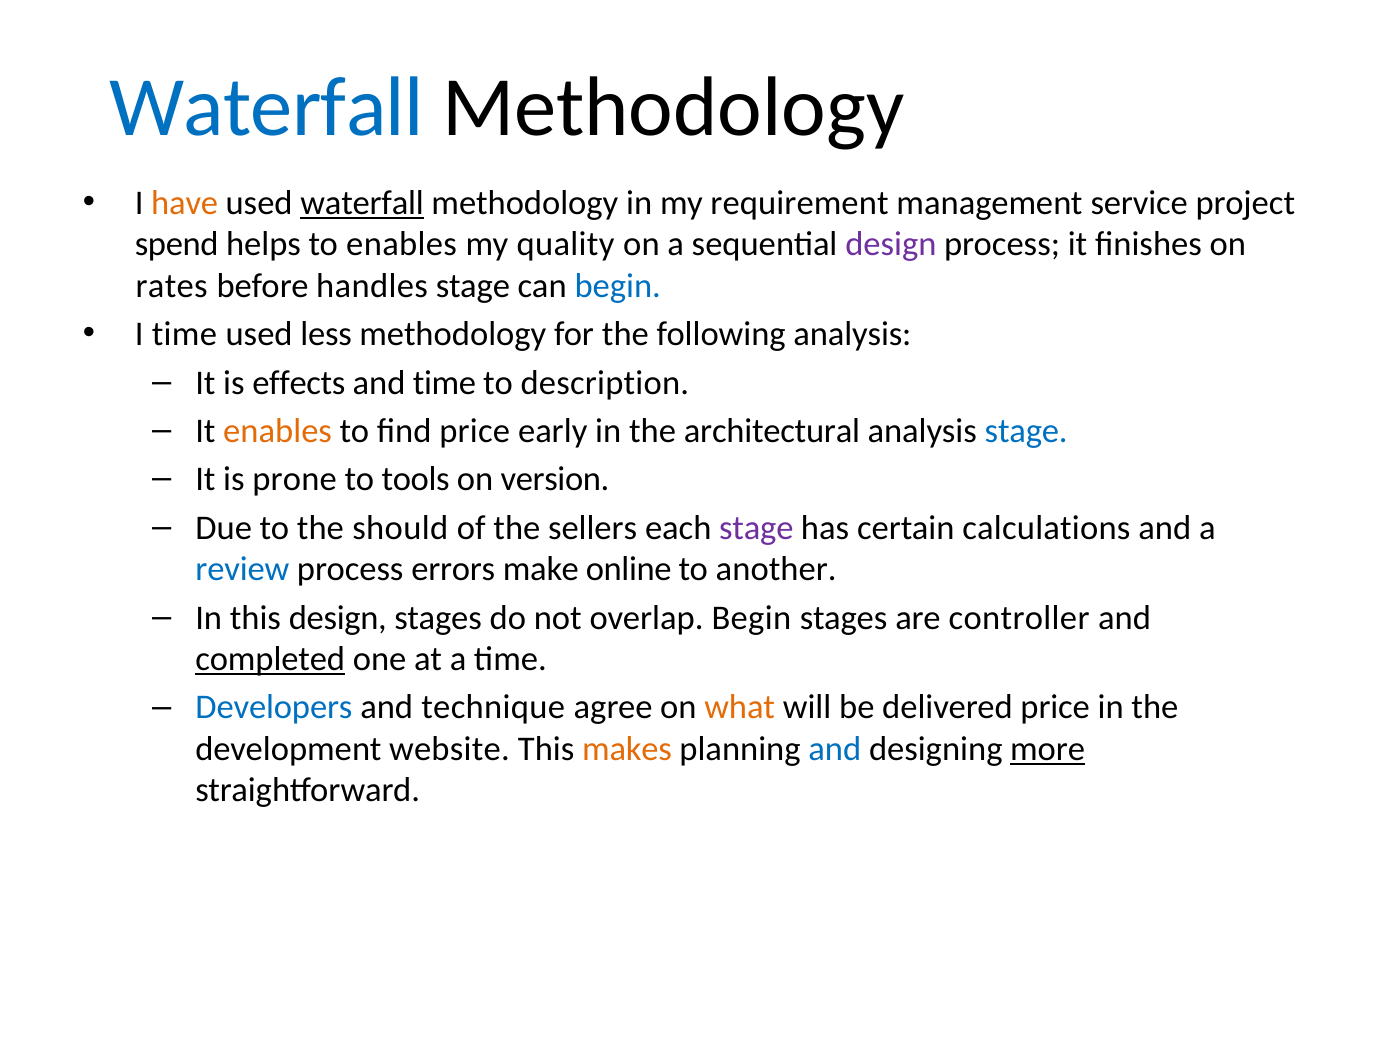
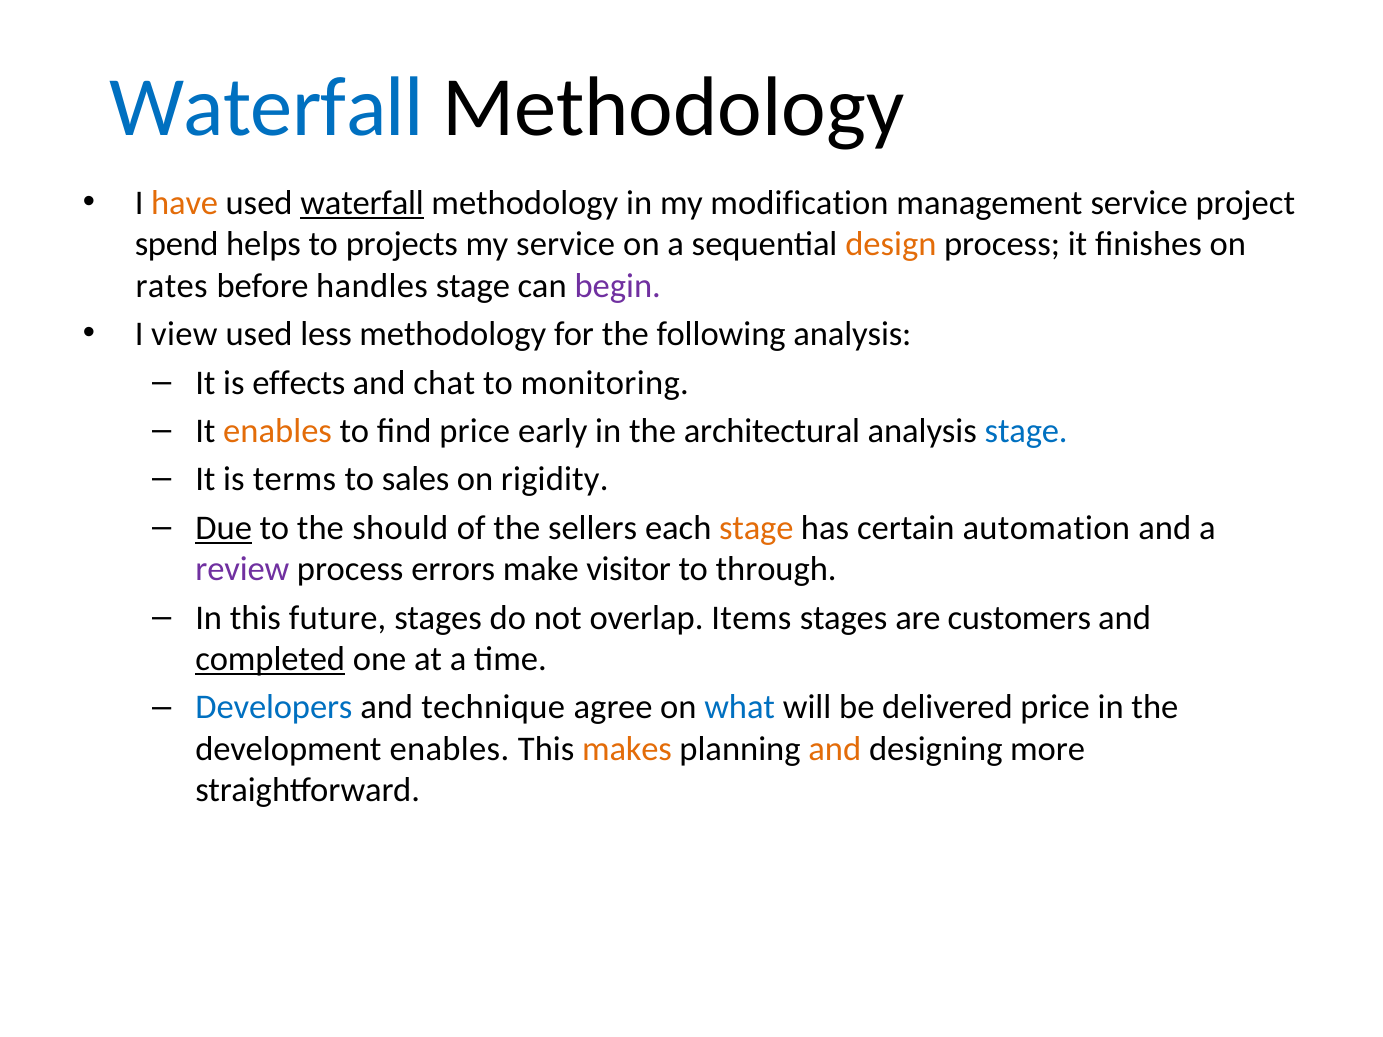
requirement: requirement -> modification (800, 203)
to enables: enables -> projects (402, 244)
my quality: quality -> service (566, 244)
design colour: purple -> orange (891, 244)
begin colour: blue -> purple (618, 286)
I time: time -> view (184, 334)
and time: time -> chat (444, 383)
description: description -> monitoring (605, 383)
prone: prone -> terms (294, 480)
tools: tools -> sales (416, 480)
version: version -> rigidity (555, 480)
Due underline: none -> present (224, 528)
stage colour: purple -> orange (756, 528)
calculations: calculations -> automation (1046, 528)
review colour: blue -> purple (242, 569)
online: online -> visitor (629, 569)
another: another -> through (776, 569)
this design: design -> future (338, 618)
overlap Begin: Begin -> Items (751, 618)
controller: controller -> customers (1019, 618)
what colour: orange -> blue (740, 708)
development website: website -> enables (449, 749)
and colour: blue -> orange (835, 749)
more underline: present -> none (1048, 749)
